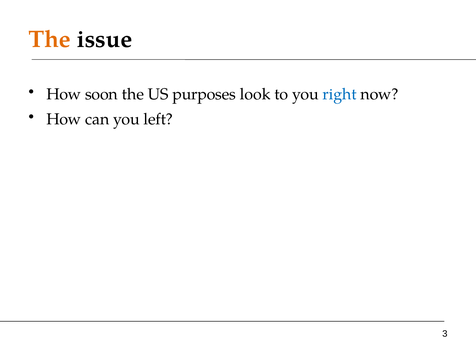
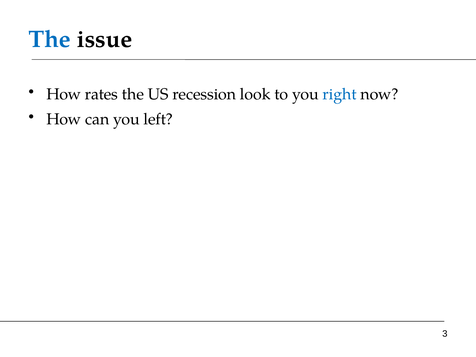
The colour: orange -> blue (50, 39)
soon: soon -> rates (101, 94)
purposes: purposes -> recession (204, 94)
